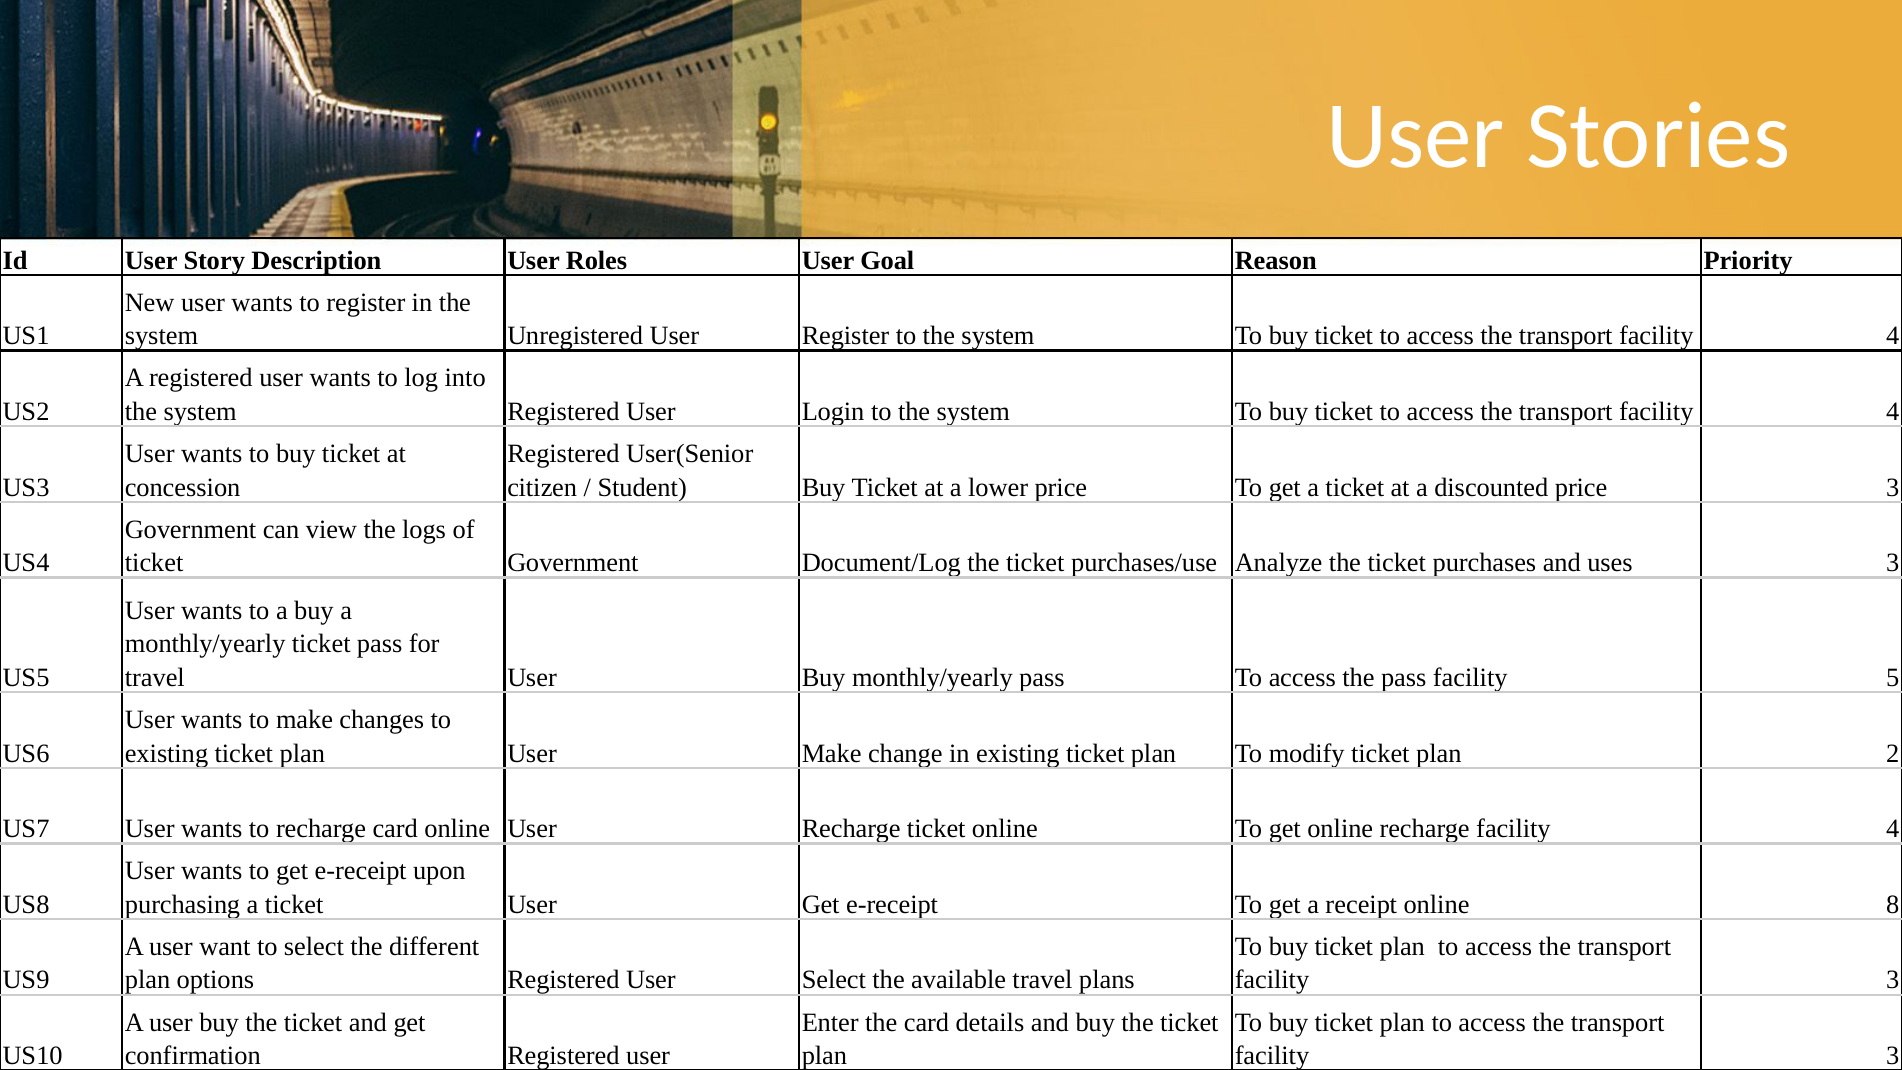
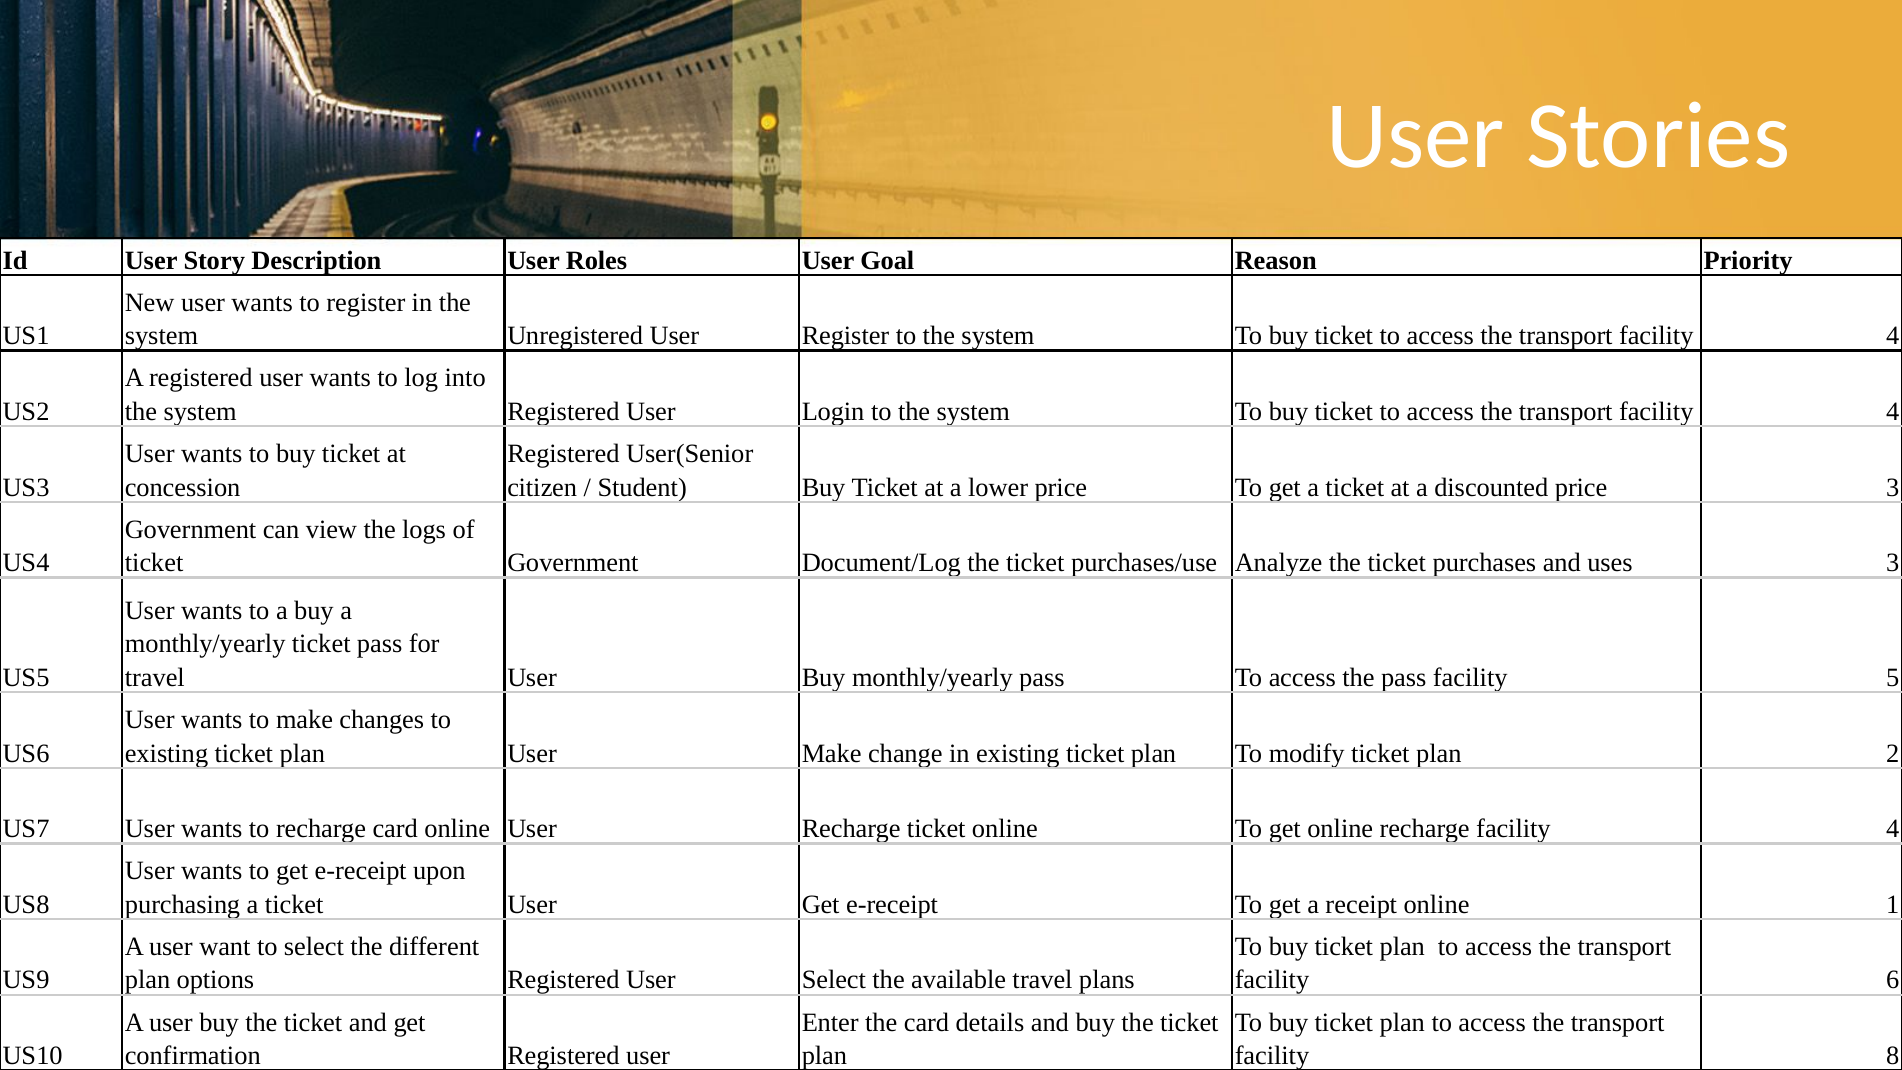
8: 8 -> 1 (1893, 905)
3: 3 -> 6 (1893, 980)
3: 3 -> 8 (1893, 1056)
